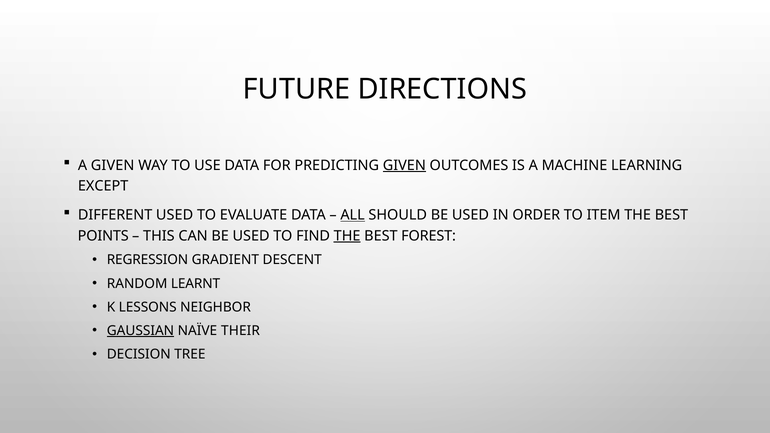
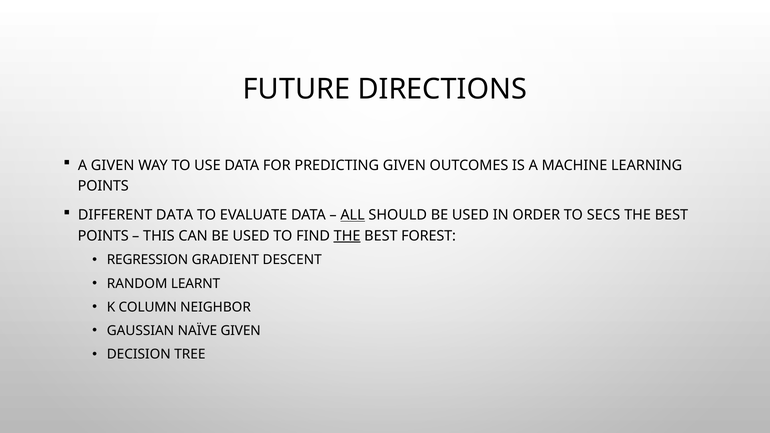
GIVEN underline: present -> none (404, 166)
EXCEPT: EXCEPT -> POINTS (103, 186)
DIFFERENT USED: USED -> DATA (175, 215)
ITEM: ITEM -> SECS (603, 215)
LESSONS: LESSONS -> COLUMN (148, 307)
GAUSSIAN underline: present -> none (140, 331)
NAÏVE THEIR: THEIR -> GIVEN (241, 331)
